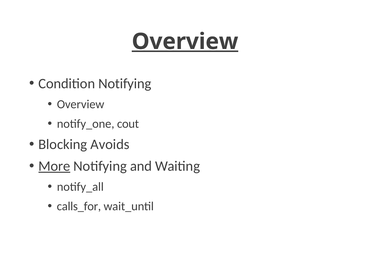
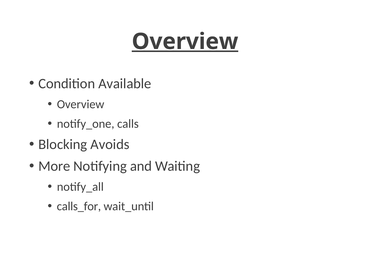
Condition Notifying: Notifying -> Available (125, 83)
cout: cout -> calls (128, 123)
More underline: present -> none (54, 166)
